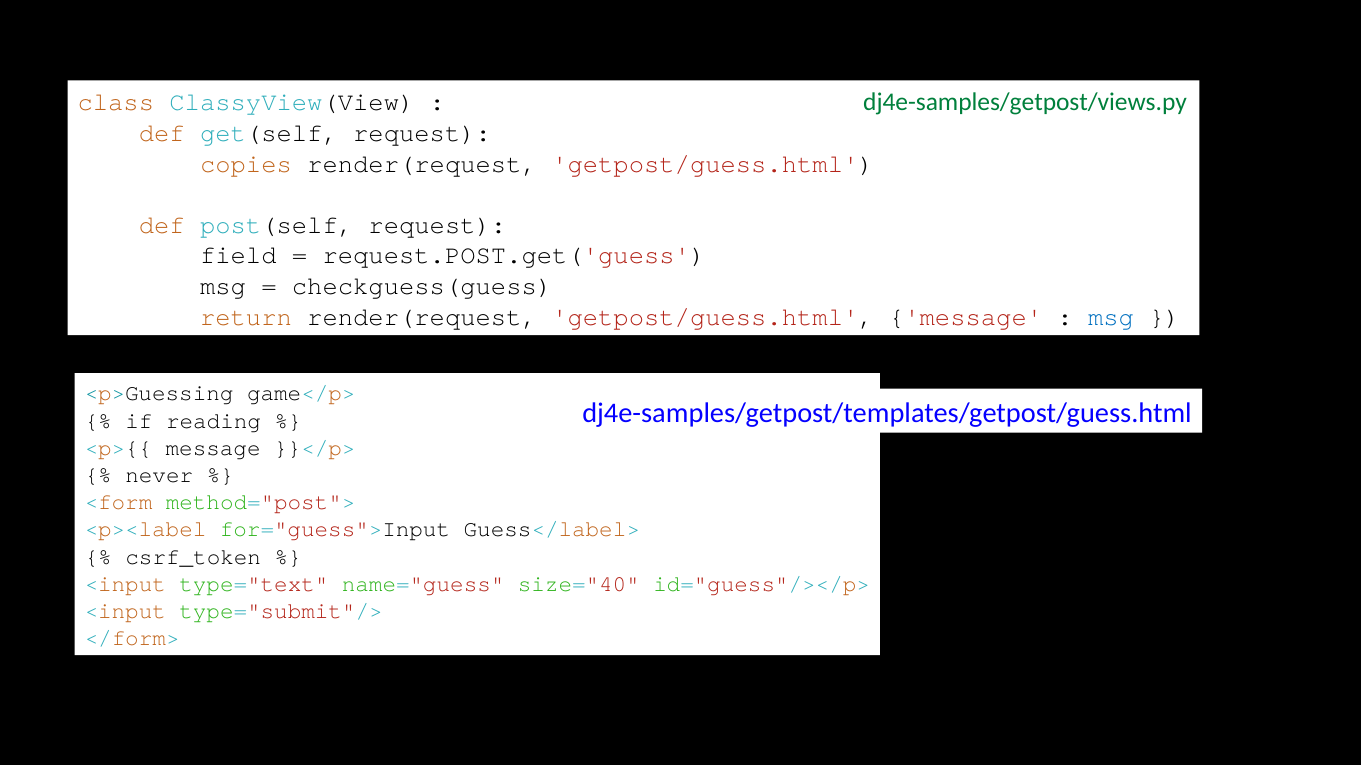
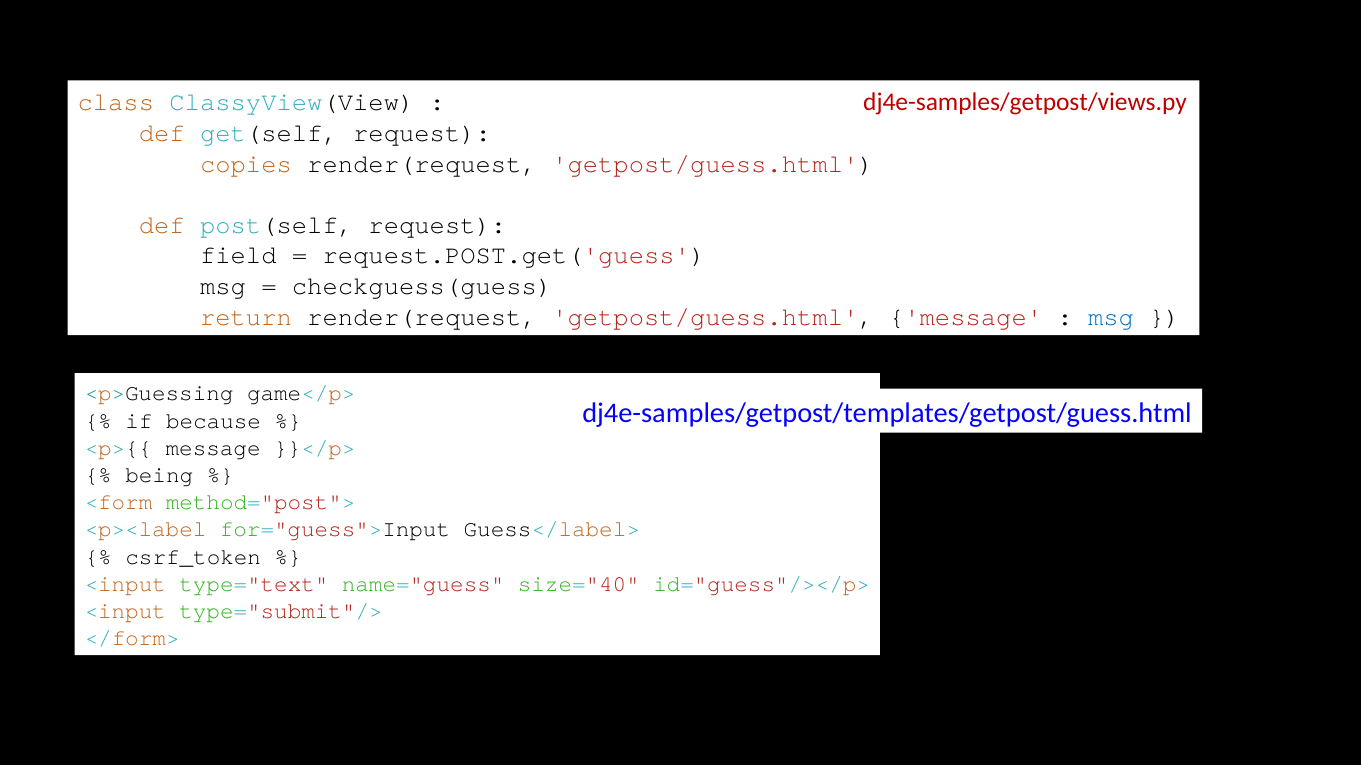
dj4e-samples/getpost/views.py colour: green -> red (1025, 103)
reading: reading -> because (214, 421)
never: never -> being (159, 475)
